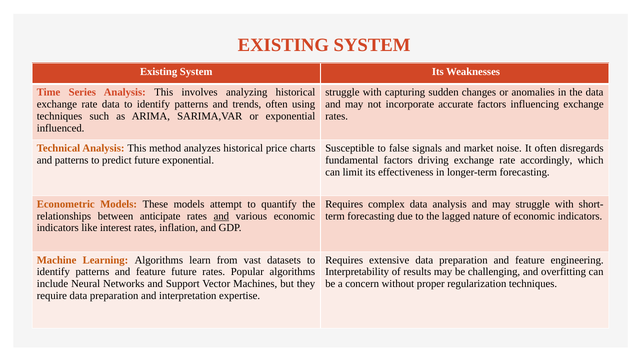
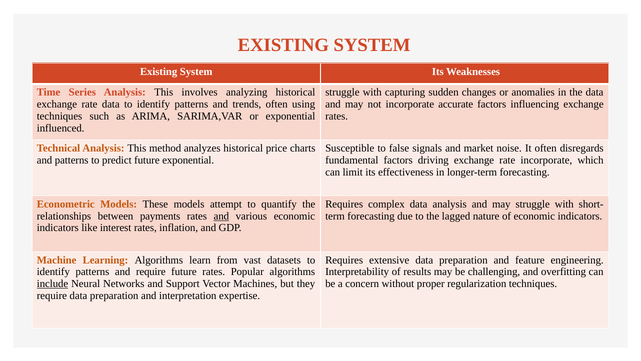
rate accordingly: accordingly -> incorporate (546, 160)
anticipate: anticipate -> payments (160, 216)
patterns and feature: feature -> require (151, 272)
include underline: none -> present (52, 283)
